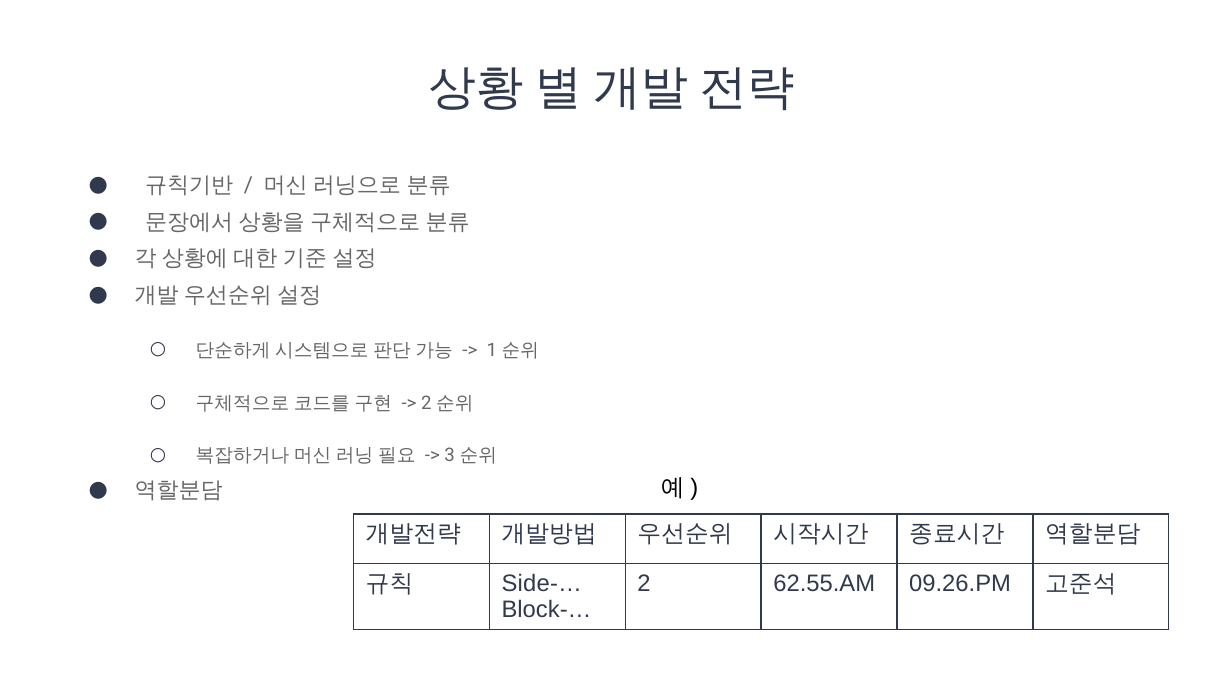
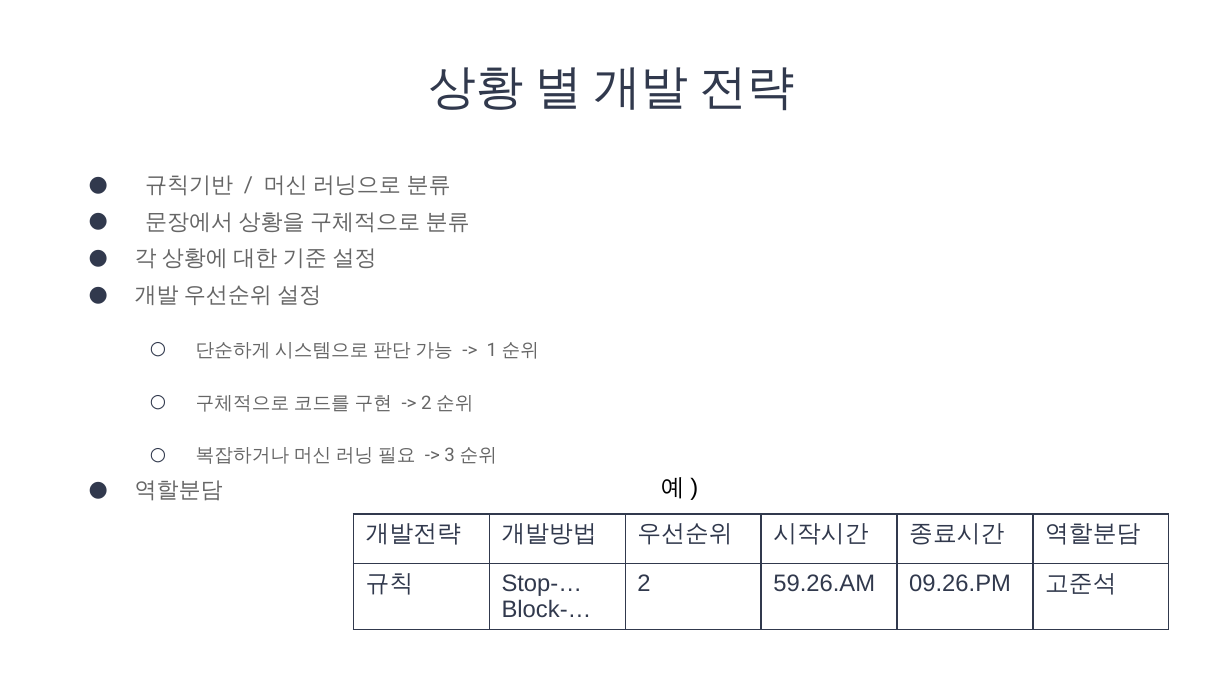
62.55.AM: 62.55.AM -> 59.26.AM (824, 583)
Side-…: Side-… -> Stop-… (542, 583)
